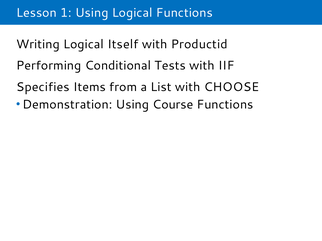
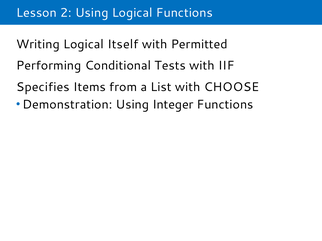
1: 1 -> 2 (66, 13)
Productid: Productid -> Permitted (199, 44)
Course: Course -> Integer (173, 105)
